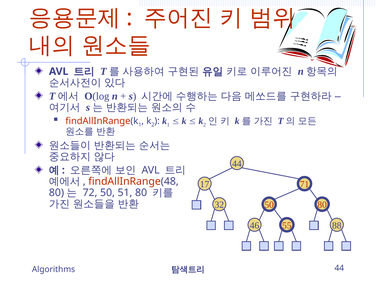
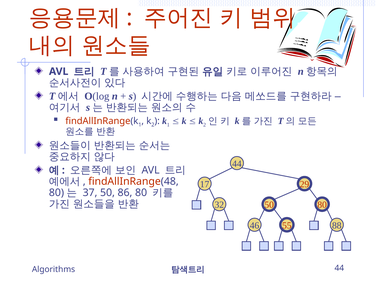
71: 71 -> 29 (304, 184)
72: 72 -> 37 (90, 193)
51: 51 -> 86 (125, 193)
